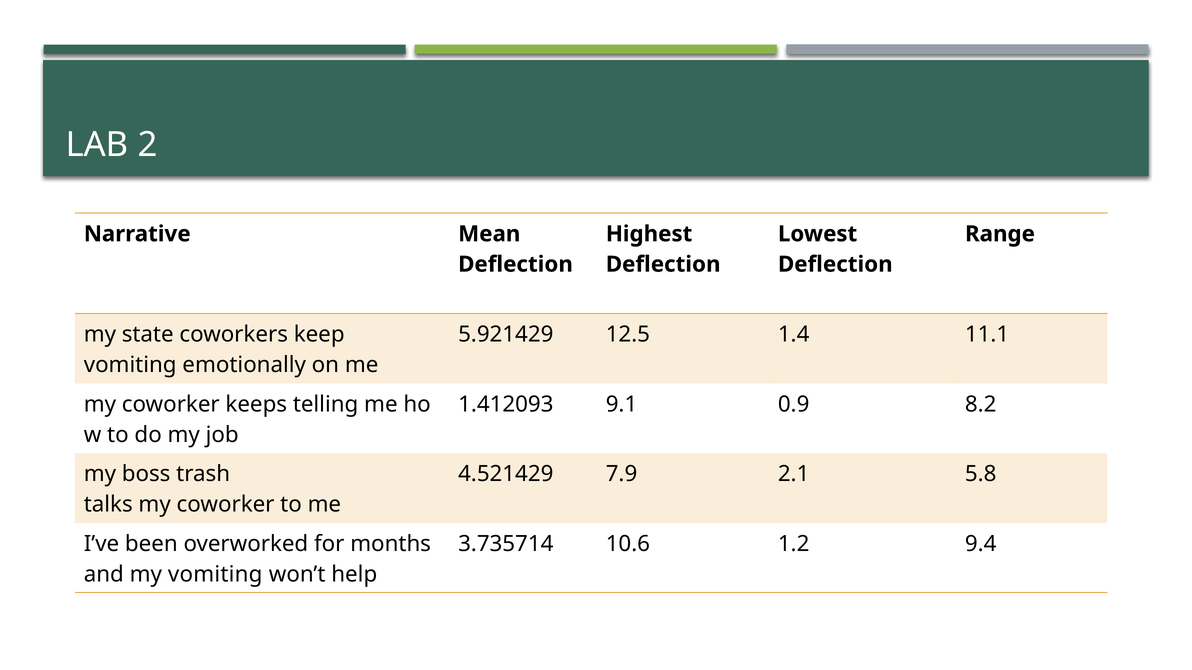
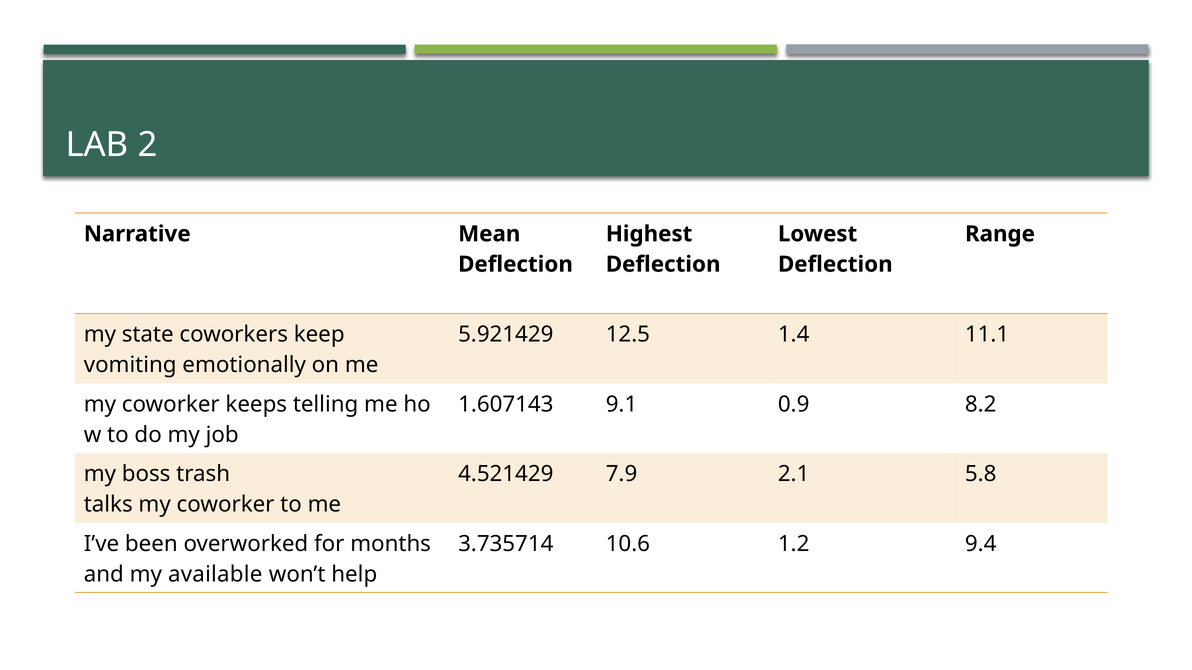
1.412093: 1.412093 -> 1.607143 (506, 405)
my vomiting: vomiting -> available (215, 575)
